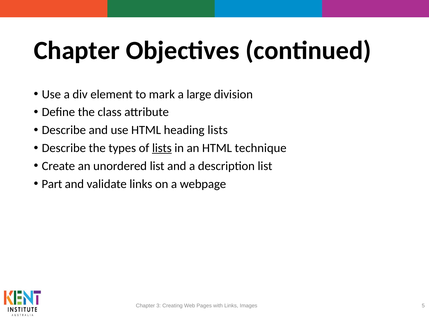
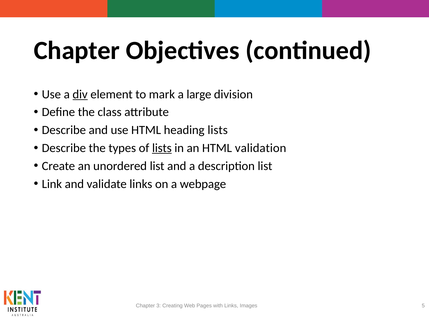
div underline: none -> present (80, 94)
technique: technique -> validation (261, 148)
Part: Part -> Link (52, 184)
